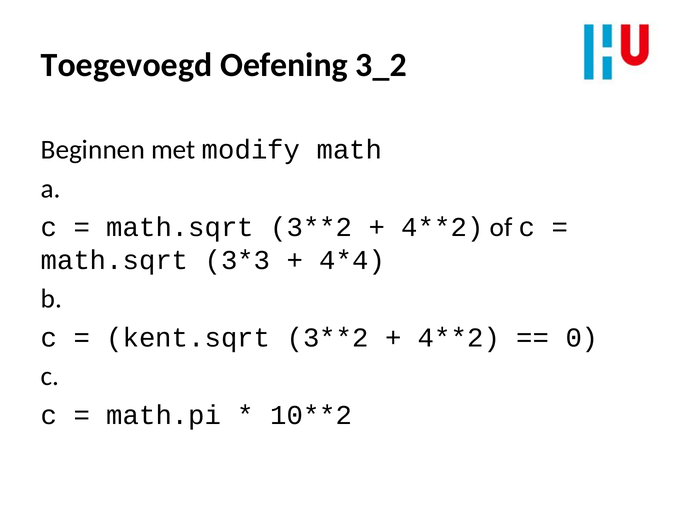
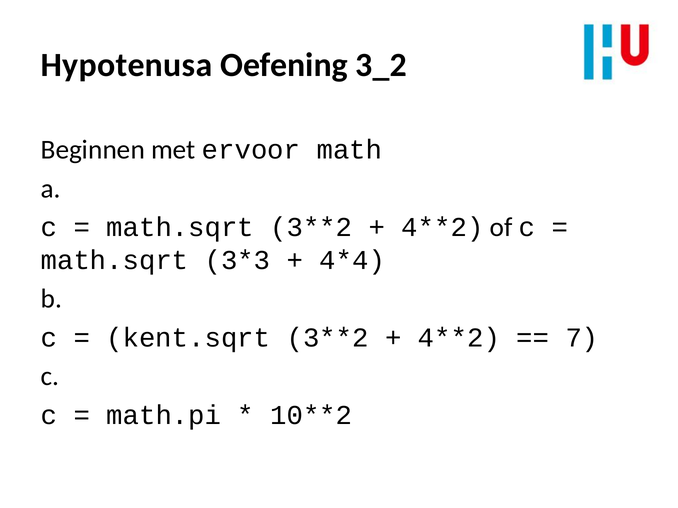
Toegevoegd: Toegevoegd -> Hypotenusa (126, 65)
modify: modify -> ervoor (251, 150)
0: 0 -> 7 (582, 338)
